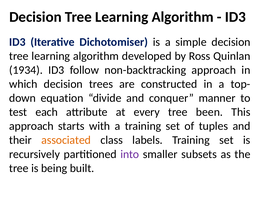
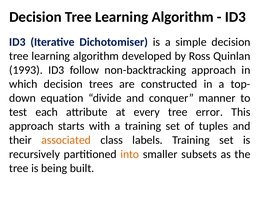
1934: 1934 -> 1993 (26, 70)
been: been -> error (209, 112)
into colour: purple -> orange (130, 154)
